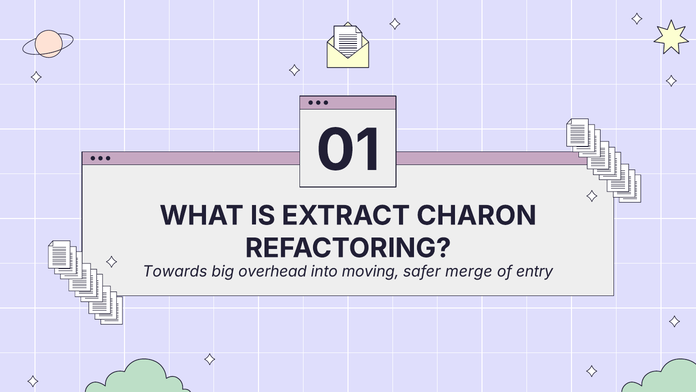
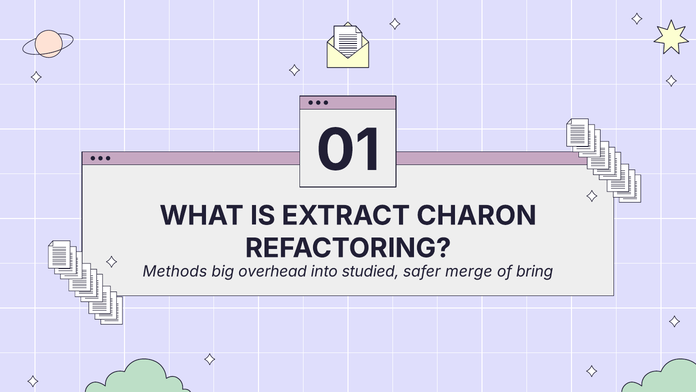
Towards: Towards -> Methods (175, 271)
moving: moving -> studied (370, 271)
entry: entry -> bring (535, 271)
